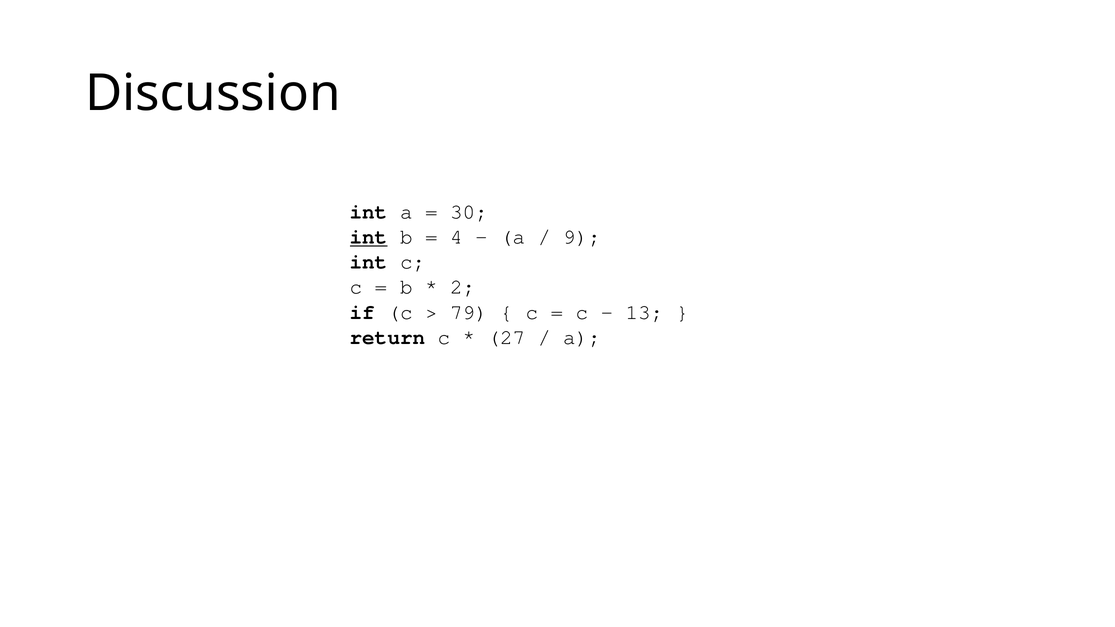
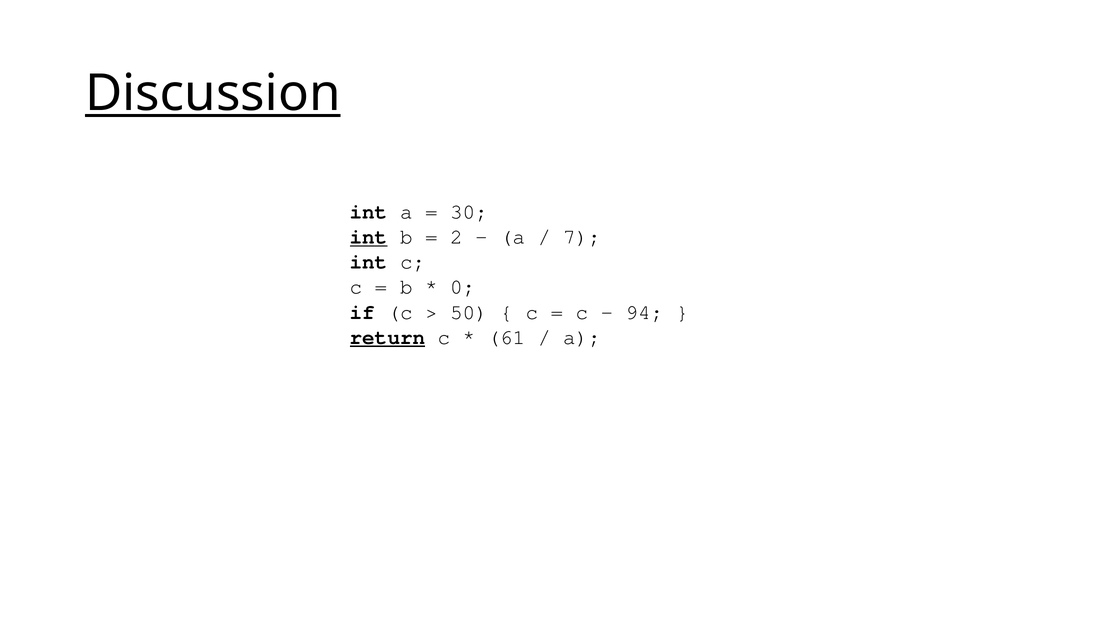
Discussion underline: none -> present (213, 94)
4: 4 -> 2 (457, 237)
9: 9 -> 7 (582, 237)
2: 2 -> 0 (463, 287)
79: 79 -> 50 (469, 312)
13: 13 -> 94 (645, 312)
return underline: none -> present (388, 337)
27: 27 -> 61 (507, 337)
